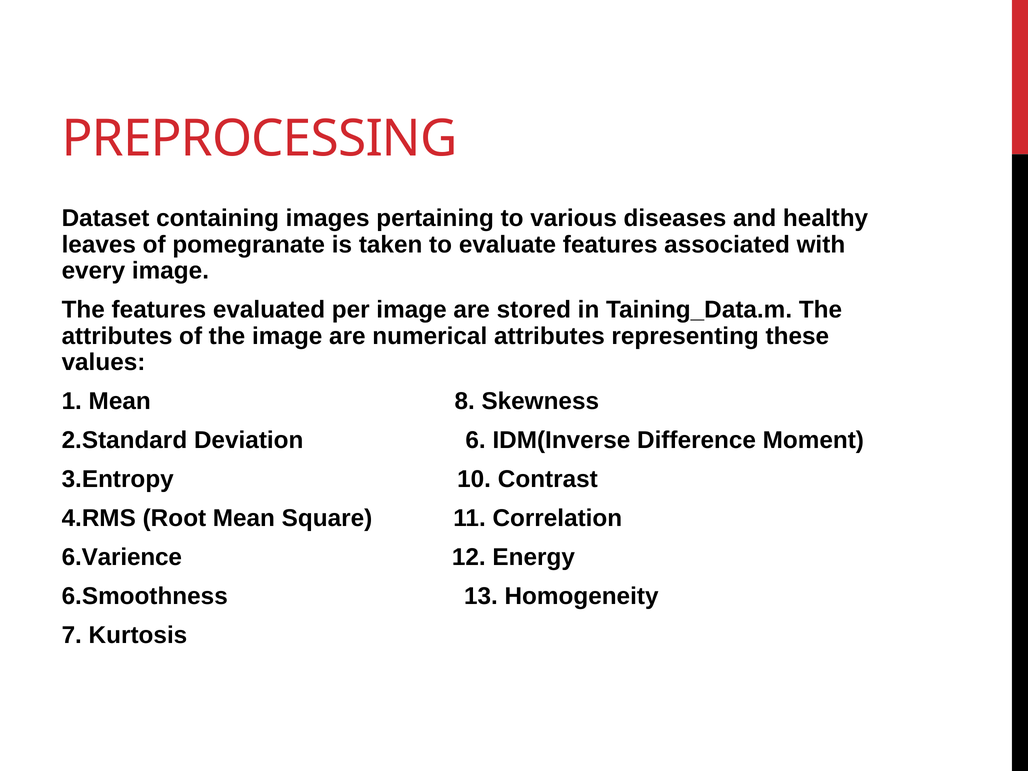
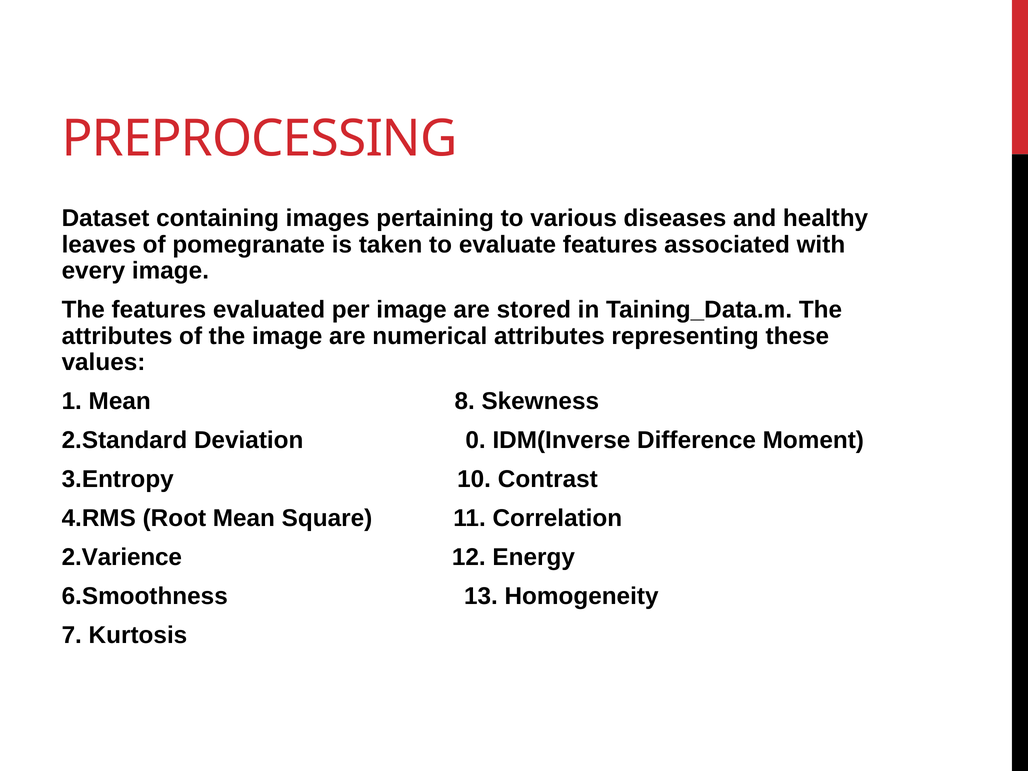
6: 6 -> 0 (476, 440)
6.Varience: 6.Varience -> 2.Varience (122, 557)
